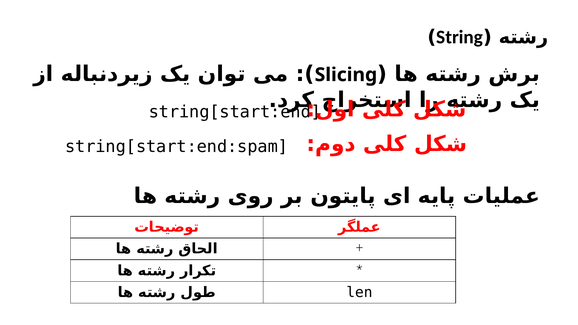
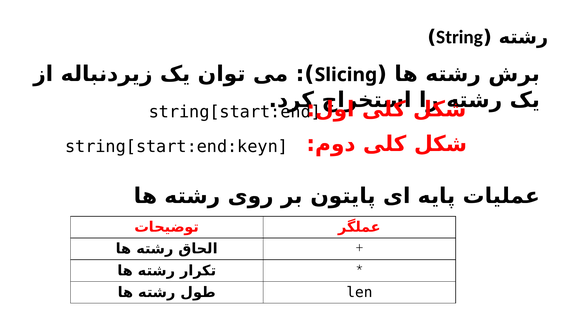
string[start:end:spam: string[start:end:spam -> string[start:end:keyn (177, 147)
